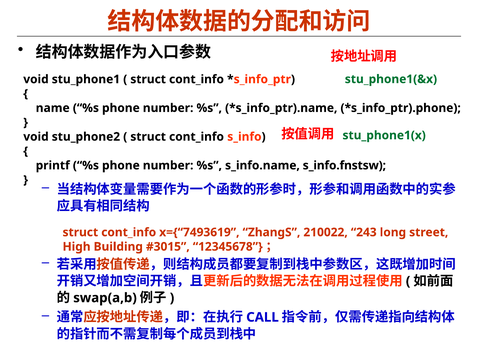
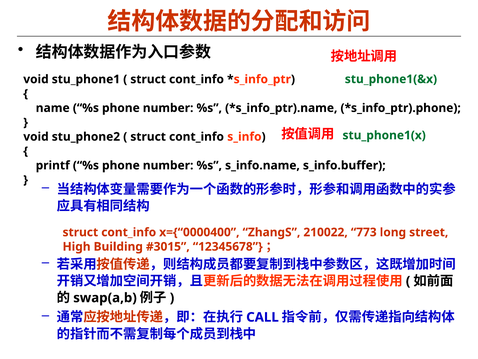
s_info.fnstsw: s_info.fnstsw -> s_info.buffer (344, 165)
x={“7493619: x={“7493619 -> x={“0000400 (199, 232)
243: 243 -> 773 (364, 232)
